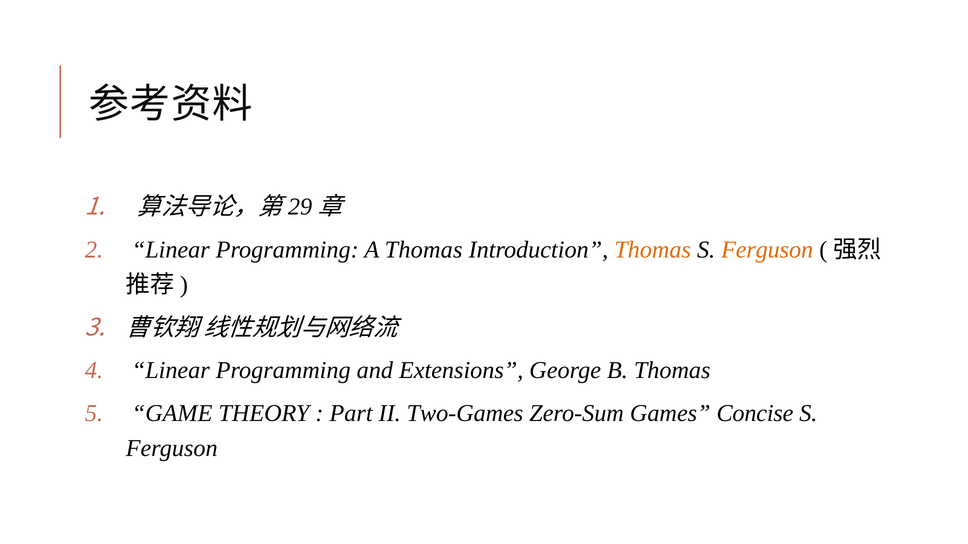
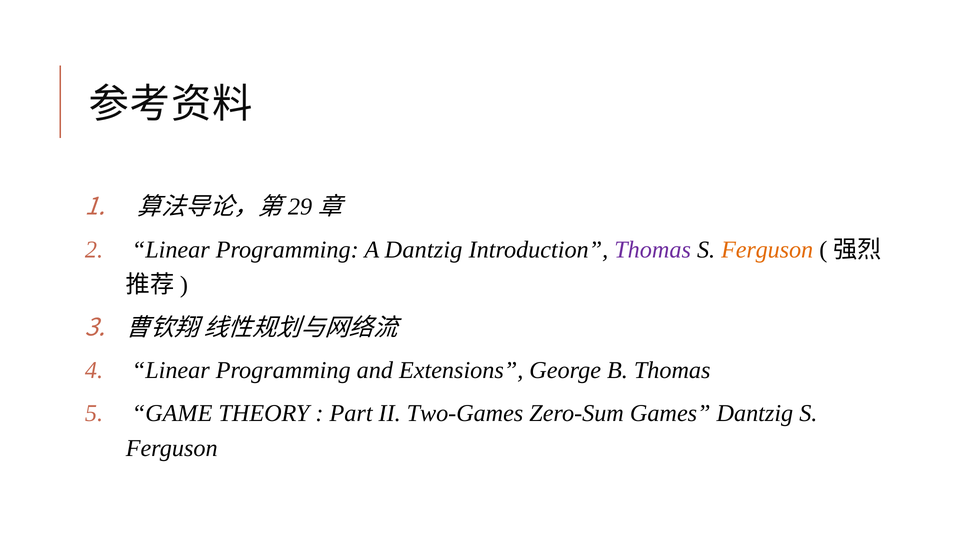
A Thomas: Thomas -> Dantzig (424, 250)
Thomas colour: orange -> purple (653, 250)
Games Concise: Concise -> Dantzig (755, 414)
